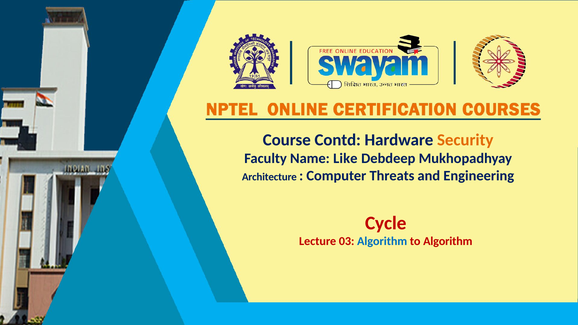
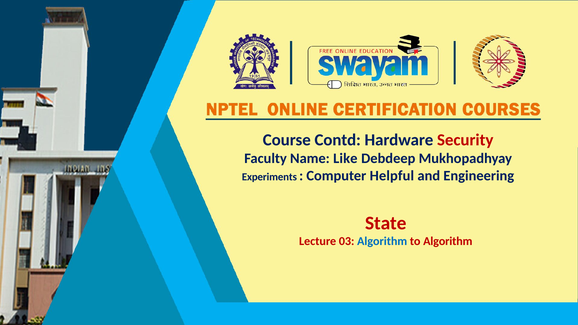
Security colour: orange -> red (465, 140)
Architecture: Architecture -> Experiments (269, 177)
Threats: Threats -> Helpful (392, 176)
Cycle: Cycle -> State (386, 223)
